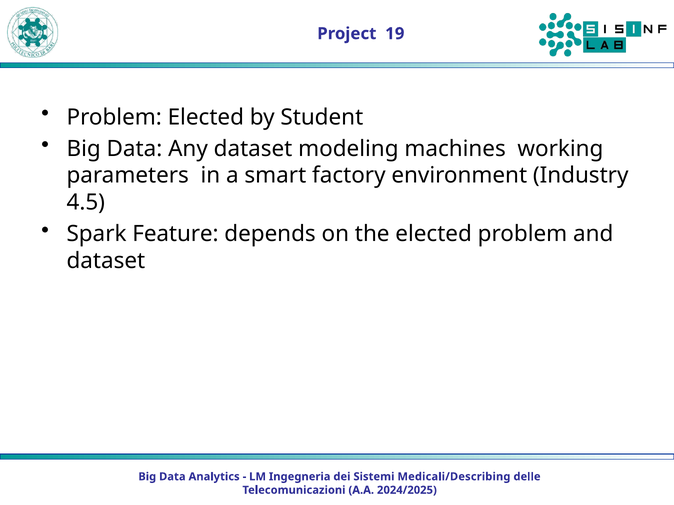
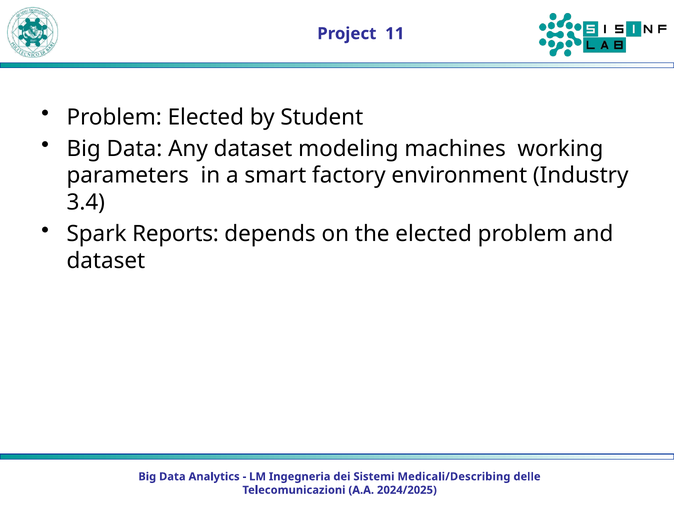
19: 19 -> 11 (395, 34)
4.5: 4.5 -> 3.4 (86, 203)
Feature: Feature -> Reports (176, 234)
